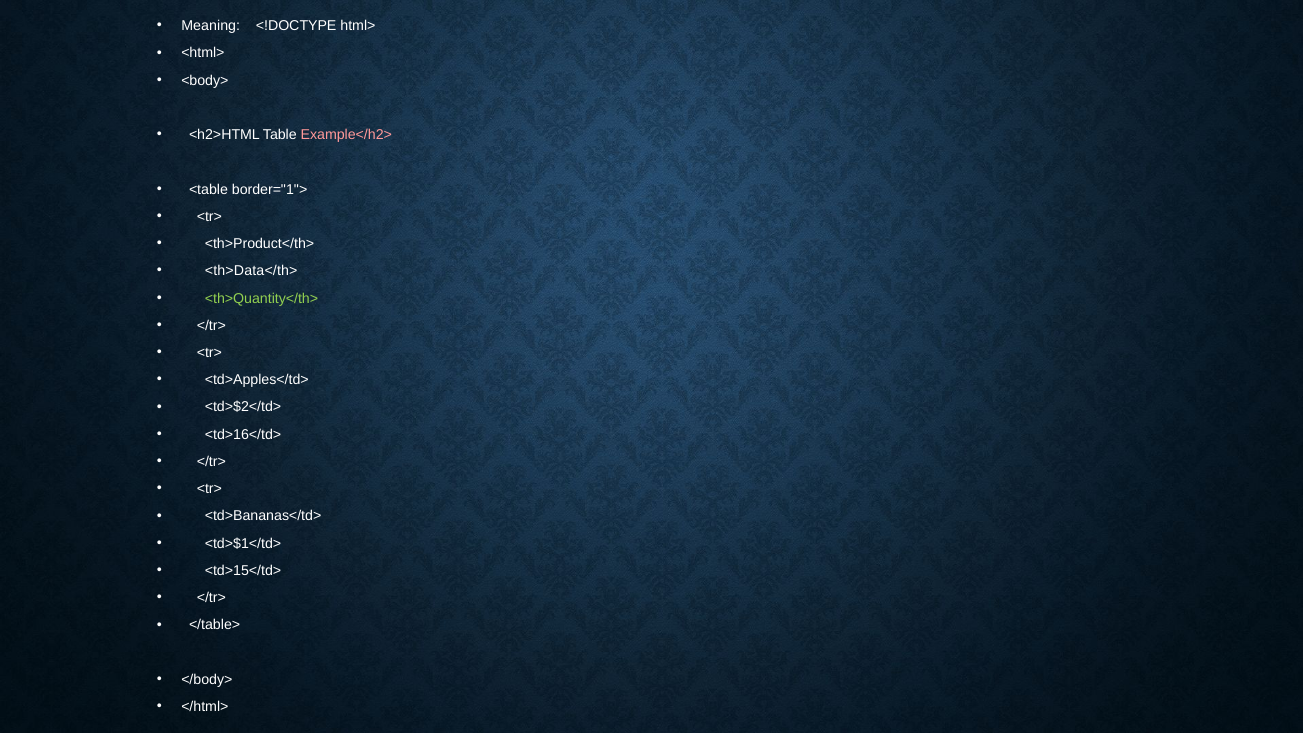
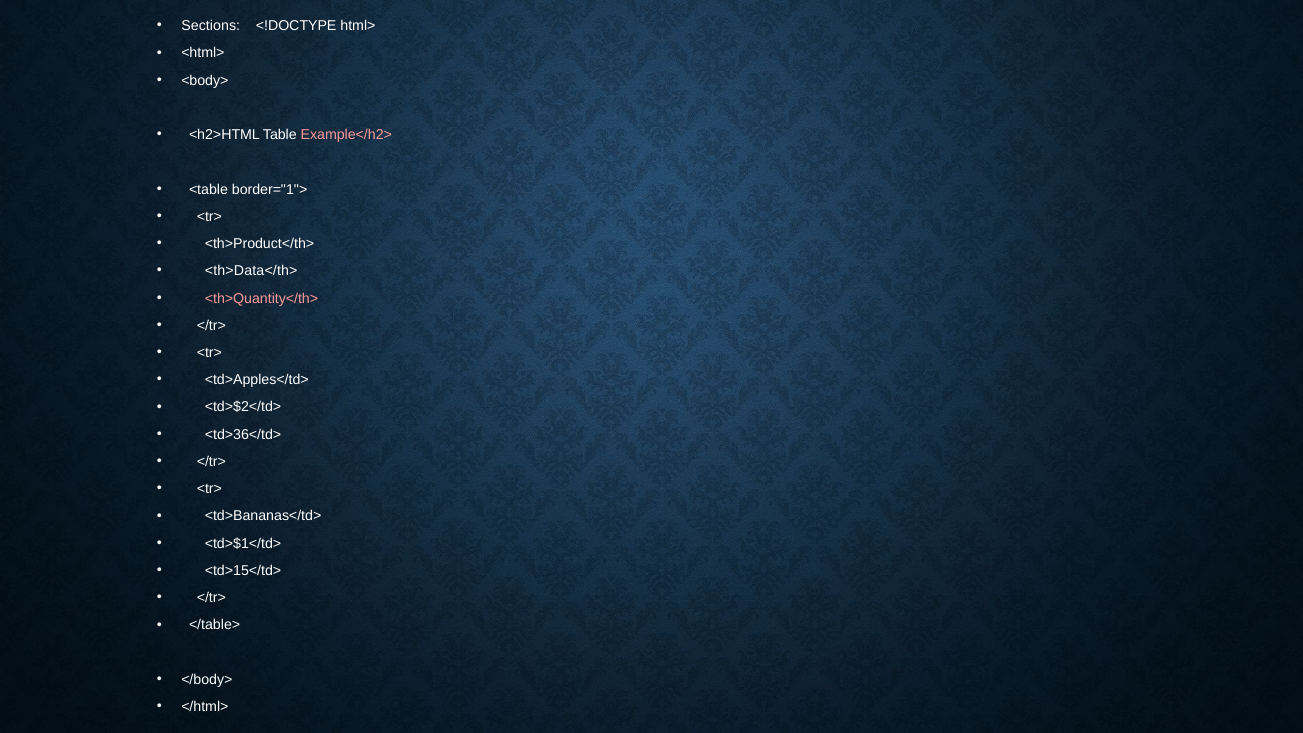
Meaning: Meaning -> Sections (211, 26)
<th>Quantity</th> colour: light green -> pink (262, 298)
<td>16</td>: <td>16</td> -> <td>36</td> (243, 434)
